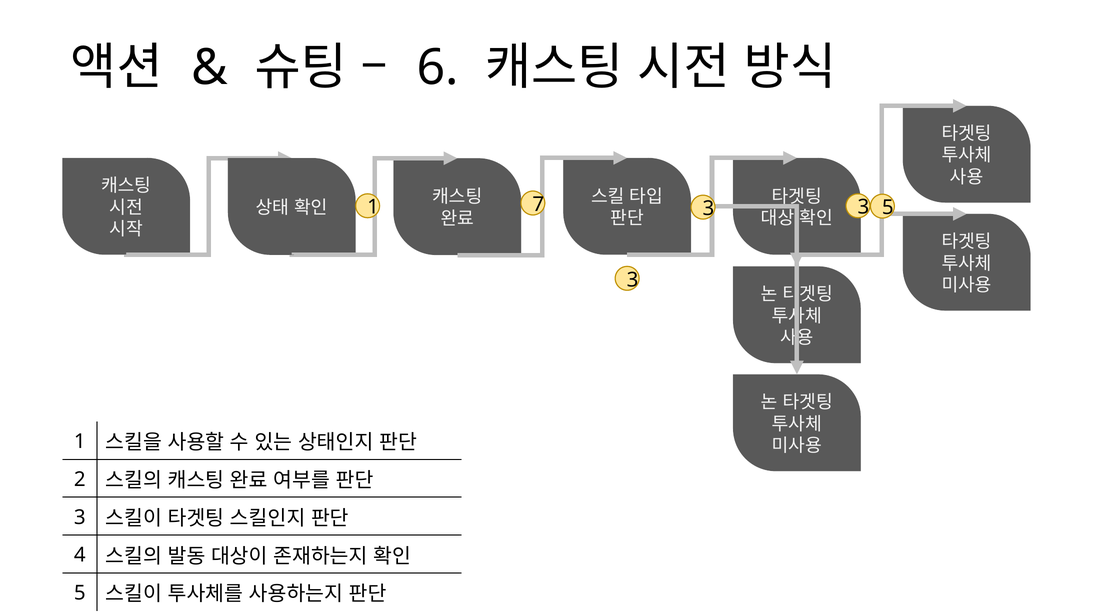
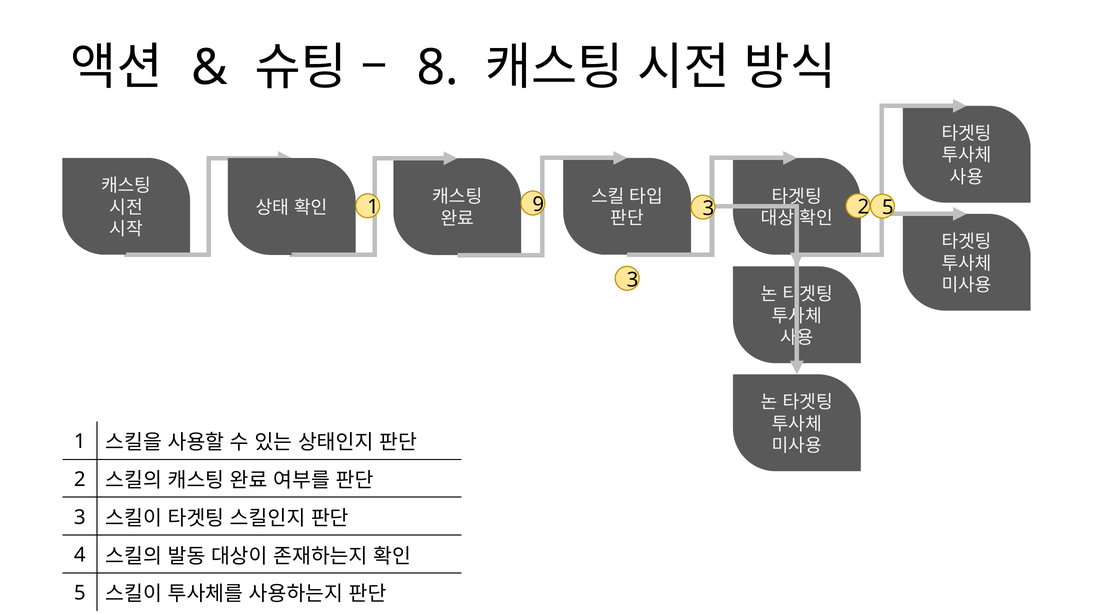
6: 6 -> 8 (438, 68)
7: 7 -> 9 (538, 204)
3 3: 3 -> 2 (863, 207)
